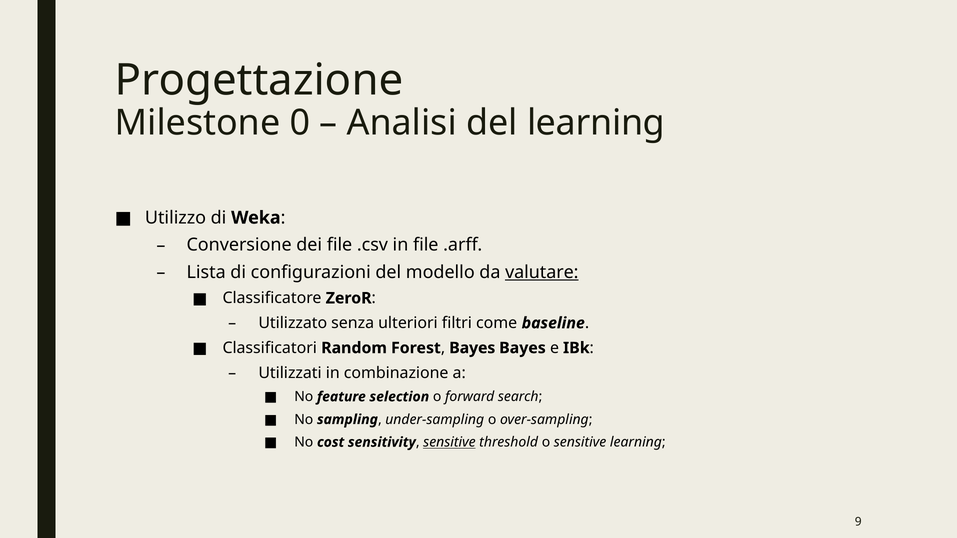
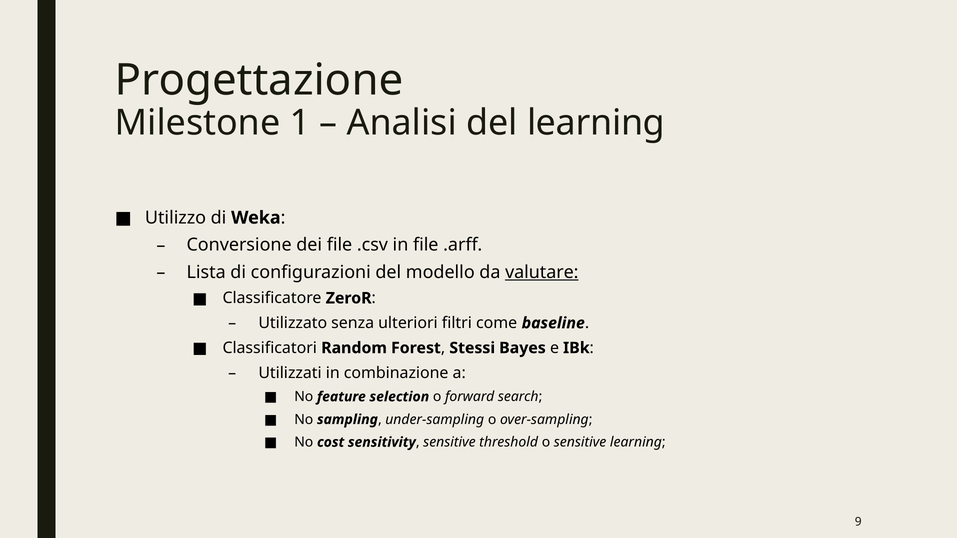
0: 0 -> 1 (300, 123)
Forest Bayes: Bayes -> Stessi (472, 348)
sensitive underline: present -> none (449, 442)
